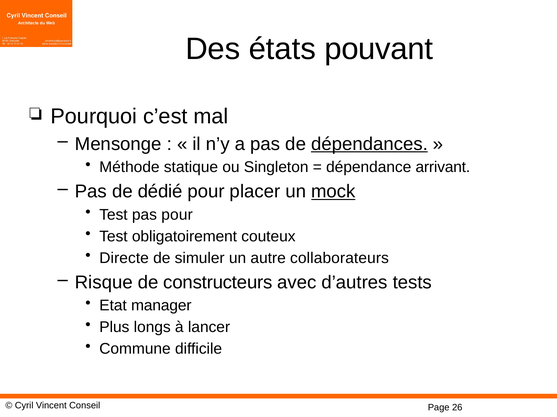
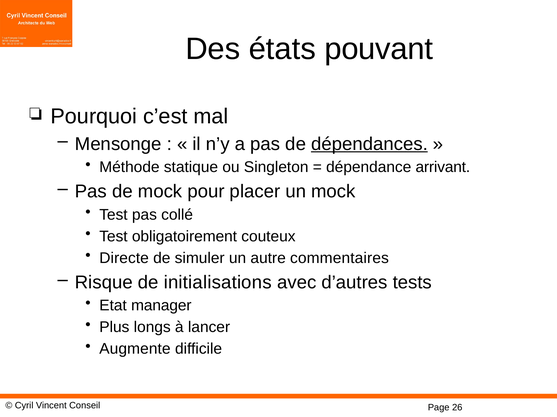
de dédié: dédié -> mock (160, 192)
mock underline: present -> none (333, 192)
pas pour: pour -> collé (177, 215)
collaborateurs: collaborateurs -> commentaires (339, 258)
constructeurs: constructeurs -> initialisations (218, 283)
Commune: Commune -> Augmente (135, 349)
